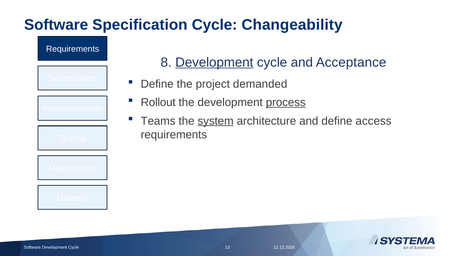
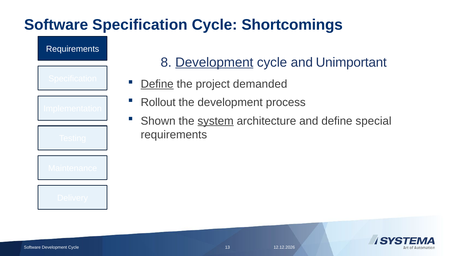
Changeability: Changeability -> Shortcomings (292, 25)
Acceptance: Acceptance -> Unimportant (351, 62)
Define underline: none -> present (157, 84)
process underline: present -> none (286, 103)
Teams: Teams -> Shown (158, 121)
access: access -> special (374, 121)
